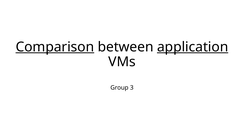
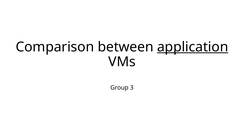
Comparison underline: present -> none (55, 47)
